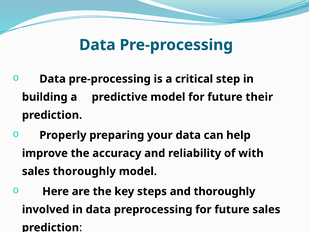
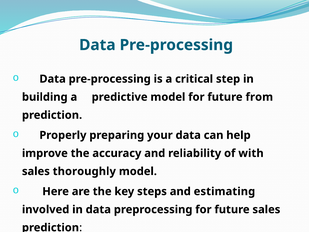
their: their -> from (259, 97)
and thoroughly: thoroughly -> estimating (224, 191)
